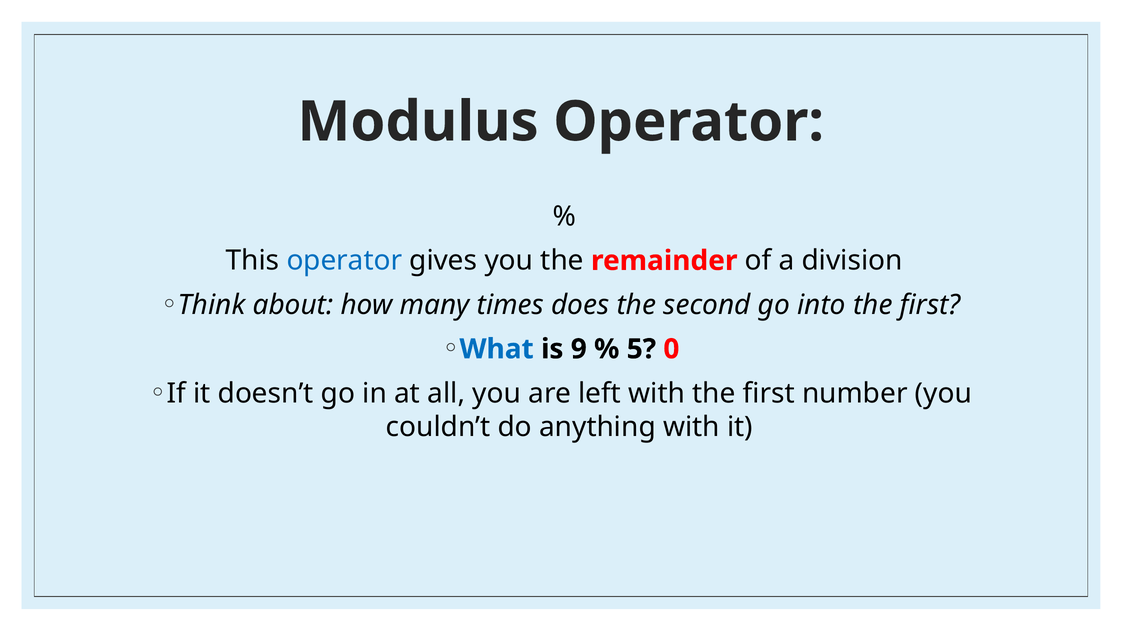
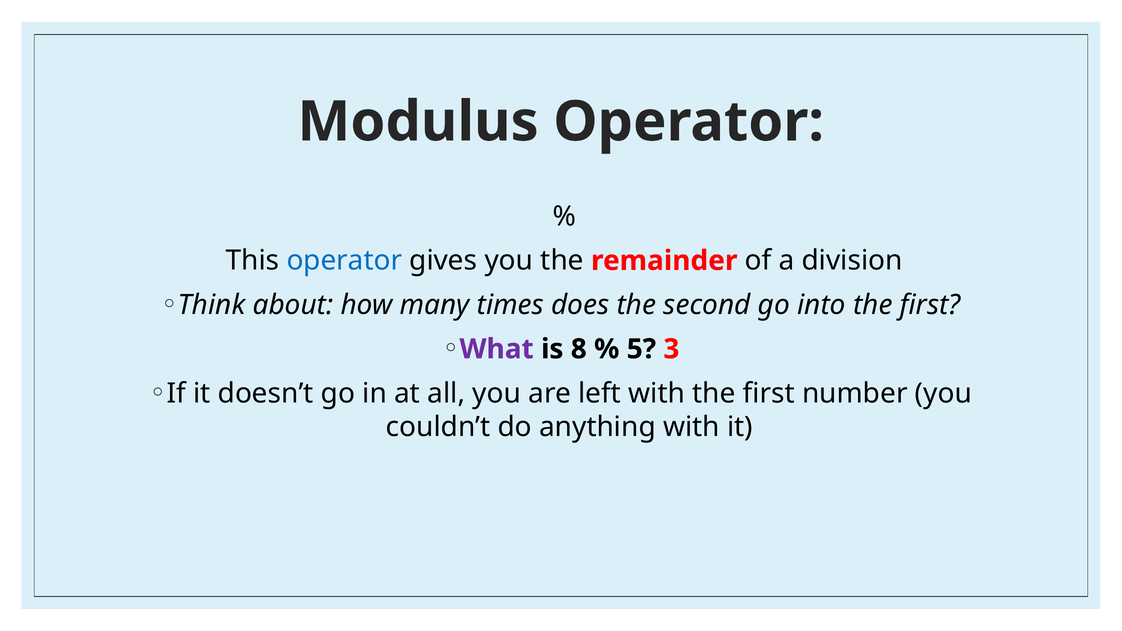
What colour: blue -> purple (497, 349)
9: 9 -> 8 (579, 349)
0: 0 -> 3 (671, 349)
